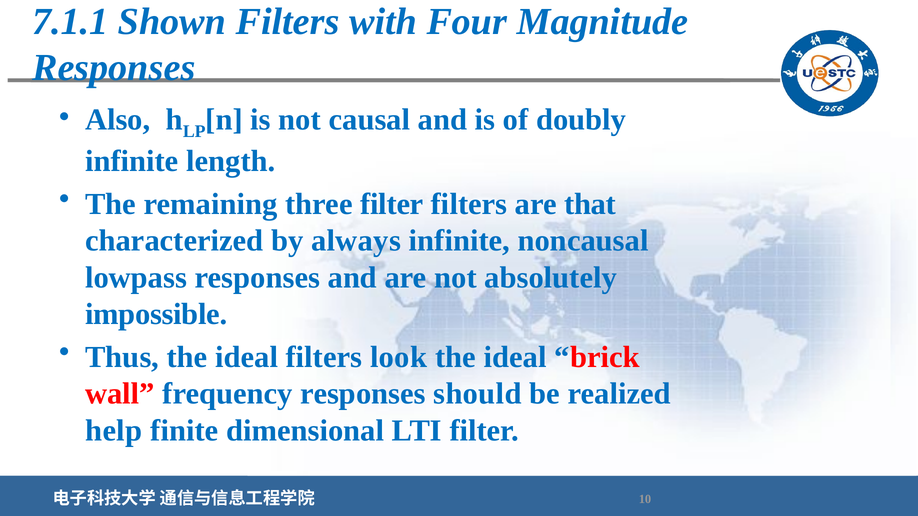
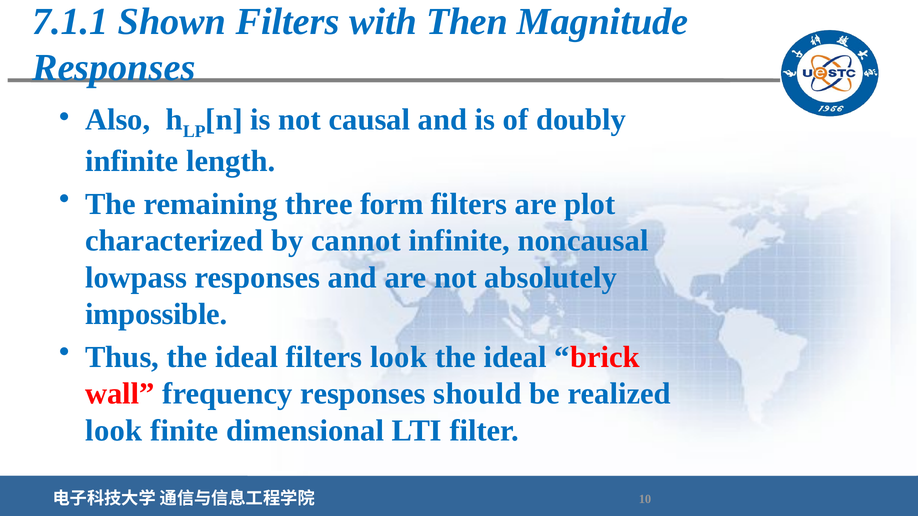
Four: Four -> Then (467, 22)
three filter: filter -> form (392, 204)
that: that -> plot (590, 204)
always: always -> cannot (356, 241)
help: help -> look (114, 431)
